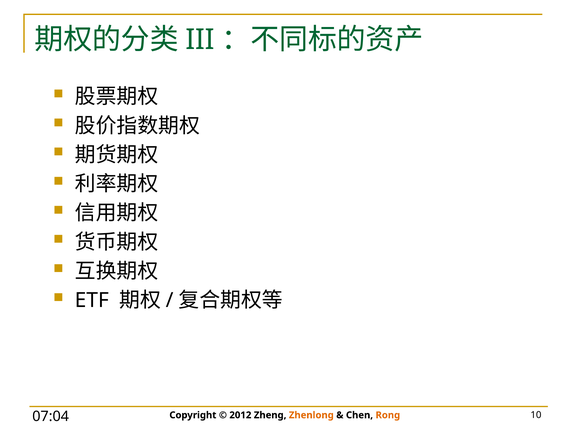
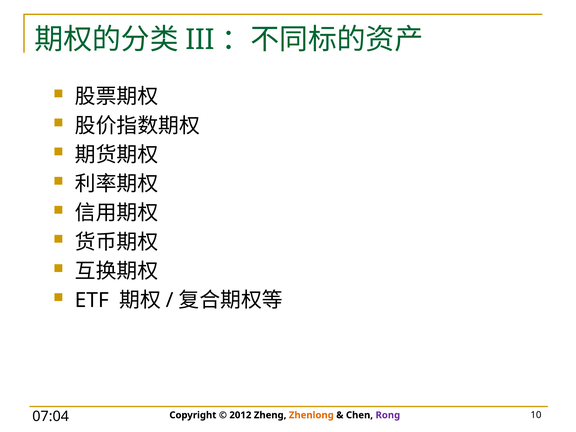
Rong colour: orange -> purple (388, 415)
